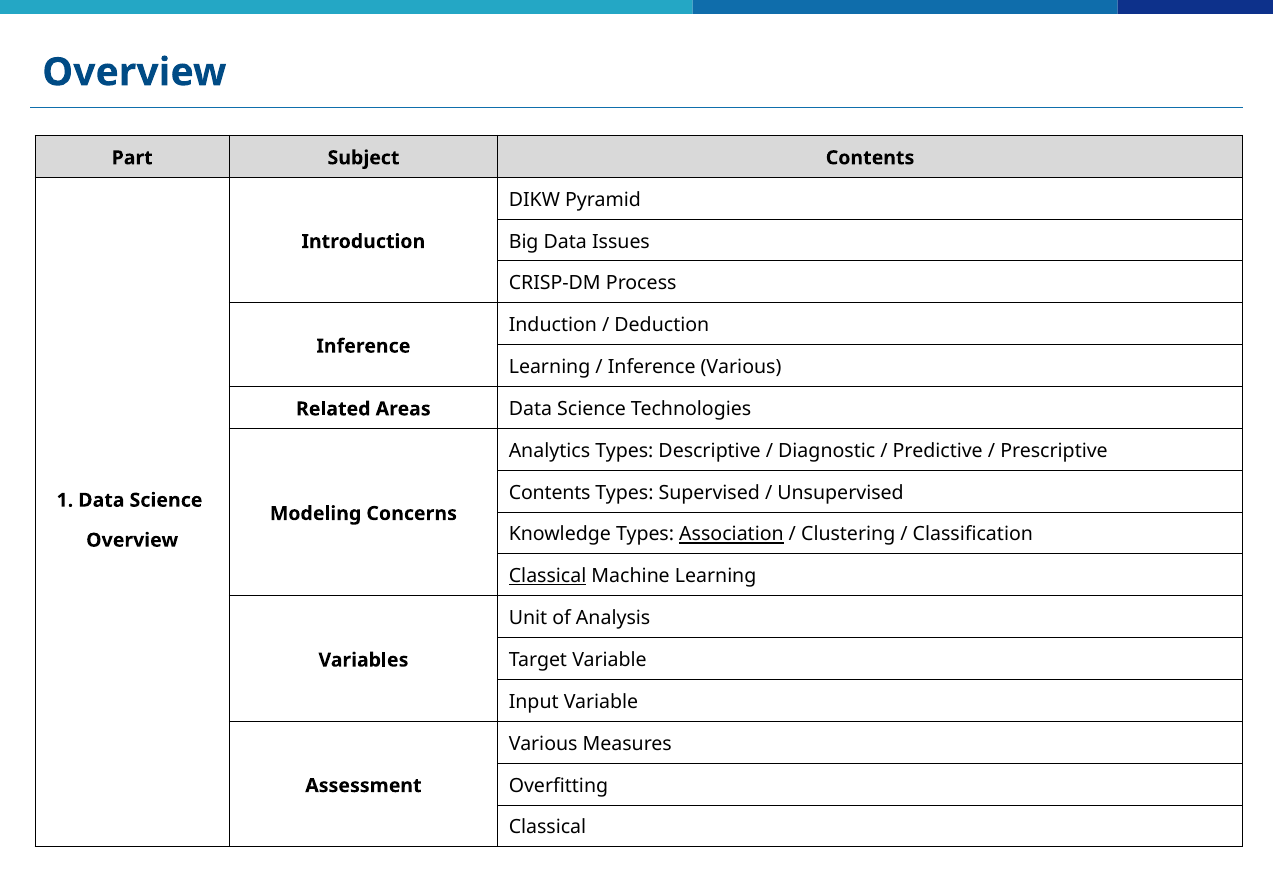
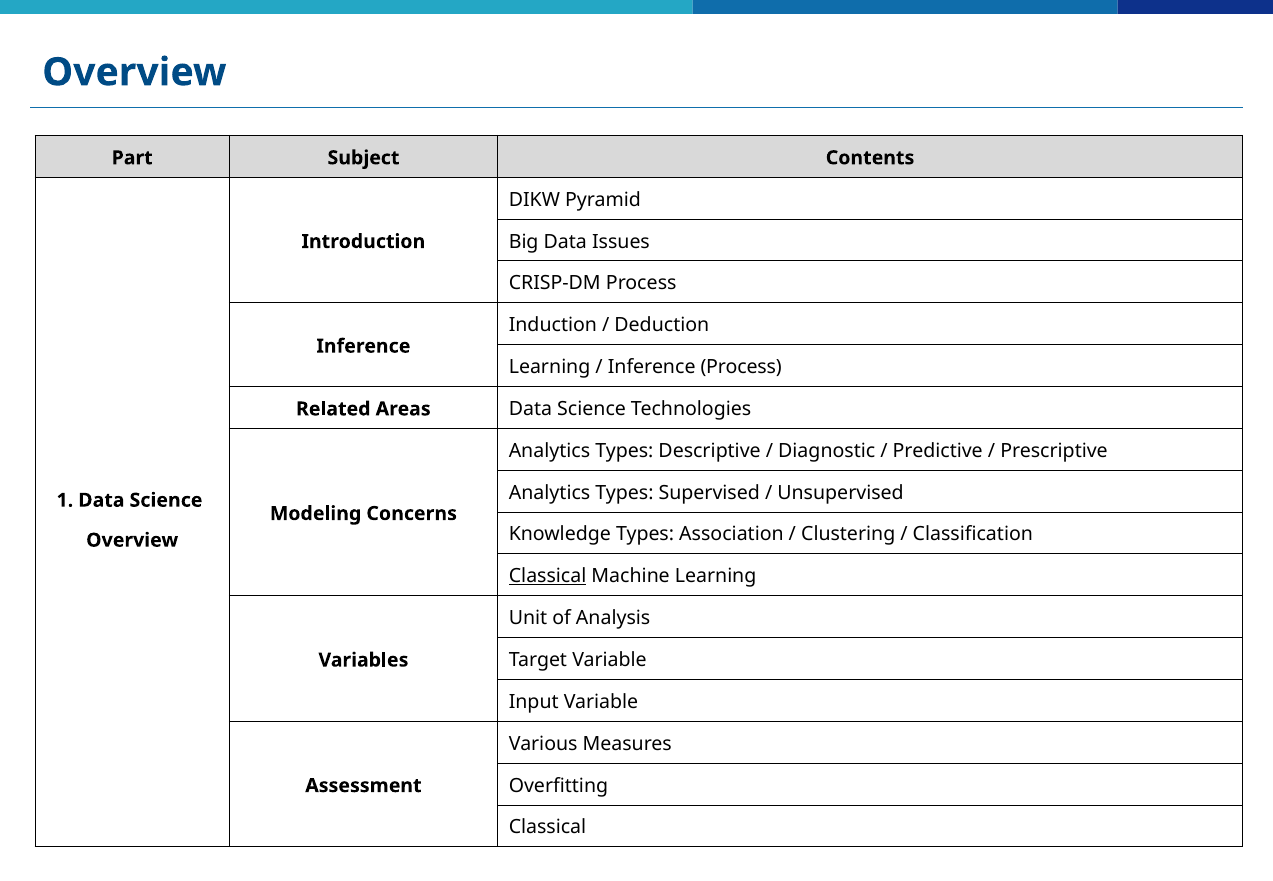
Inference Various: Various -> Process (741, 367)
Contents: Contents -> Analytics (550, 493)
Association underline: present -> none (731, 535)
